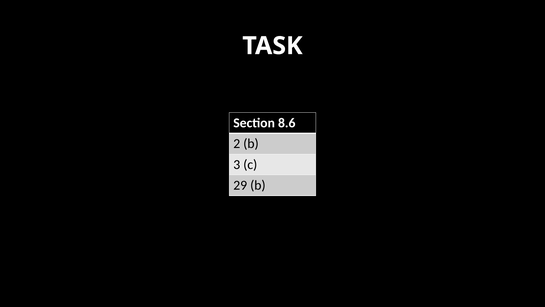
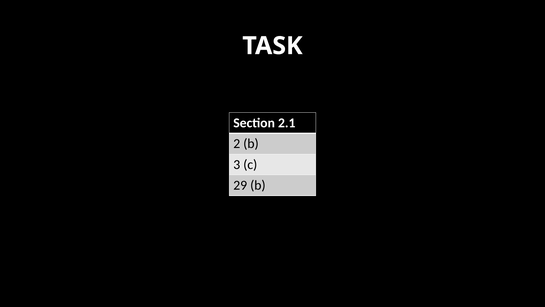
8.6: 8.6 -> 2.1 (287, 123)
